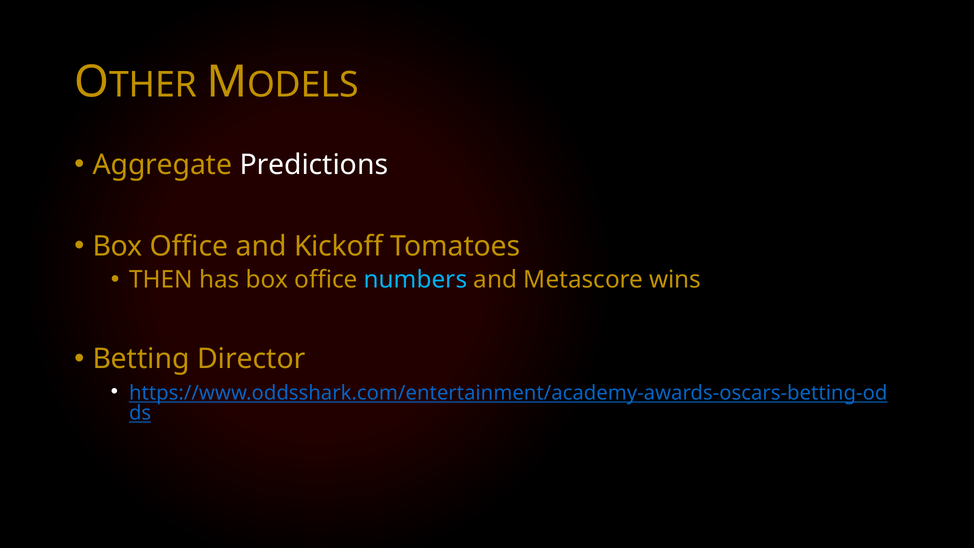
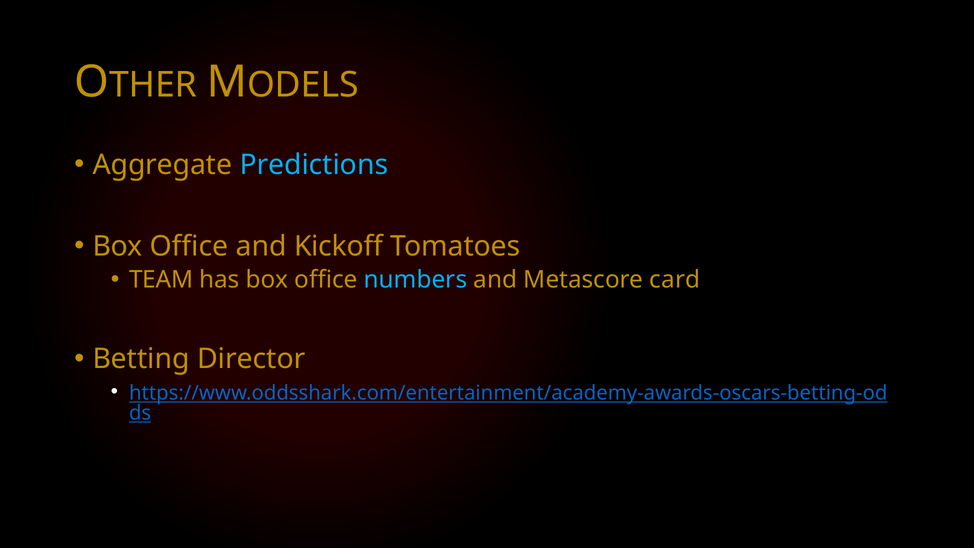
Predictions colour: white -> light blue (314, 165)
THEN: THEN -> TEAM (161, 280)
wins: wins -> card (675, 280)
